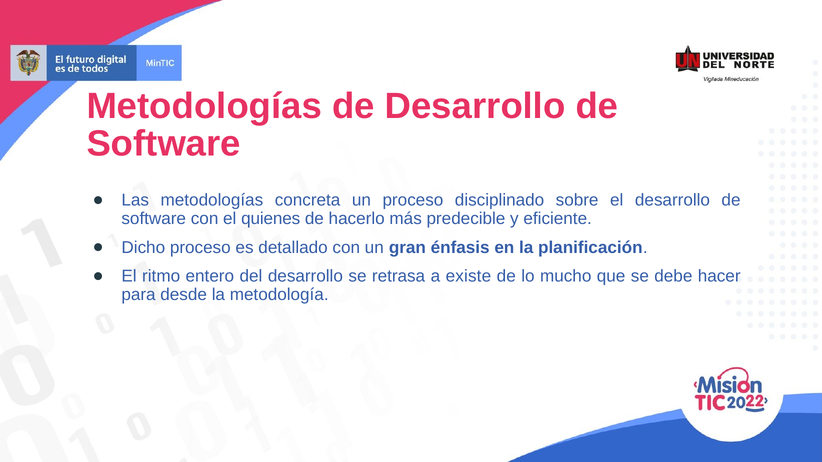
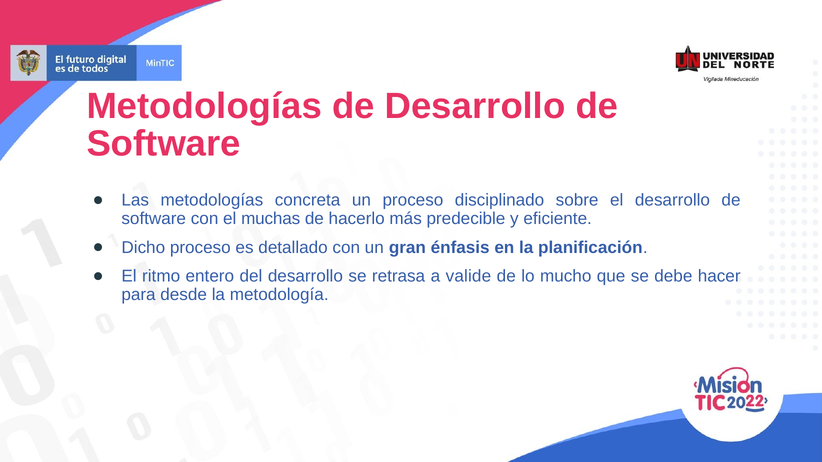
quienes: quienes -> muchas (271, 219)
existe: existe -> valide (468, 277)
